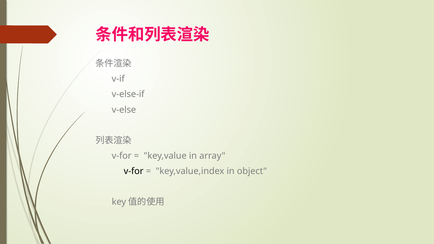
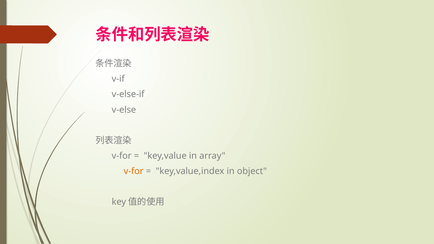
v-for colour: black -> orange (134, 171)
